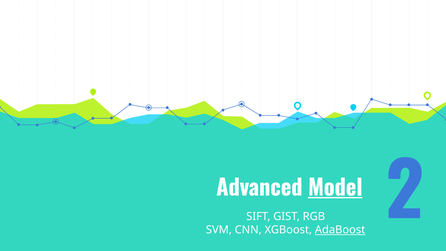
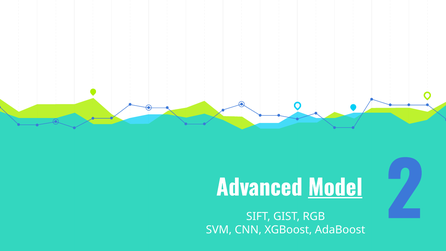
AdaBoost underline: present -> none (340, 230)
